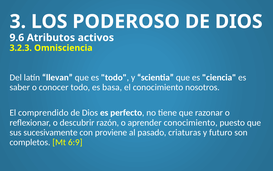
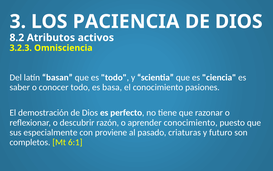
PODEROSO: PODEROSO -> PACIENCIA (126, 22)
9.6: 9.6 -> 8.2 (17, 38)
llevan: llevan -> basan (57, 77)
nosotros: nosotros -> pasiones (202, 87)
comprendido: comprendido -> demostración (43, 113)
sucesivamente: sucesivamente -> especialmente (50, 132)
6:9: 6:9 -> 6:1 (75, 142)
